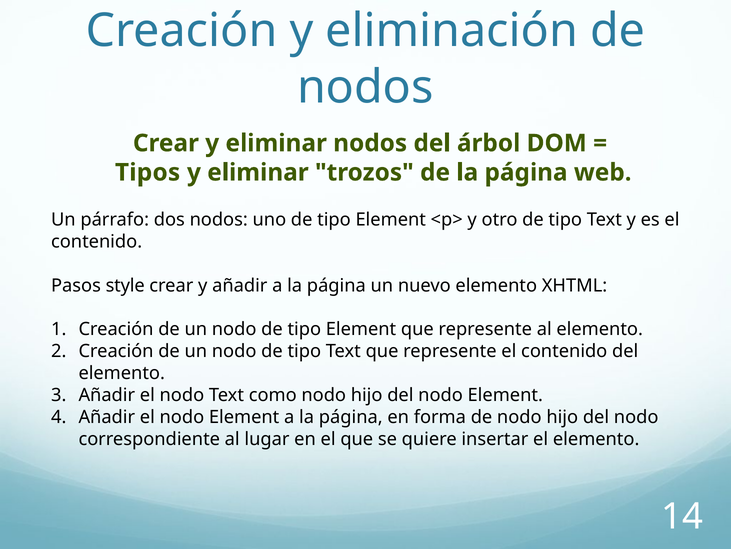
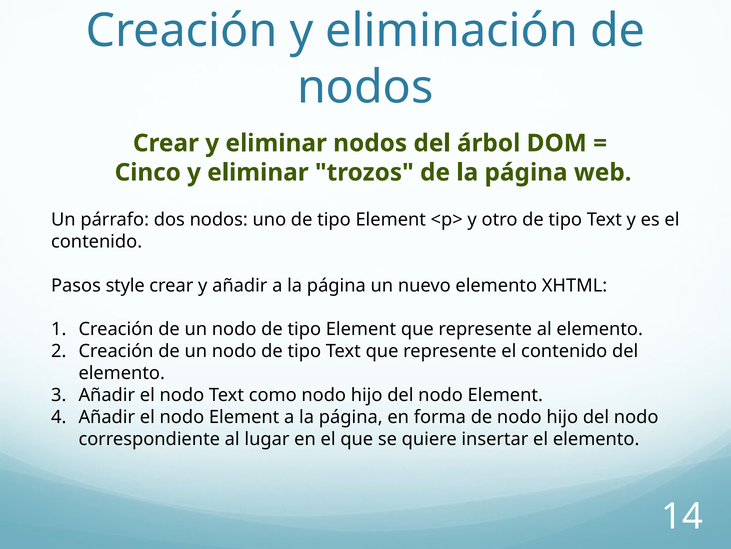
Tipos: Tipos -> Cinco (148, 172)
